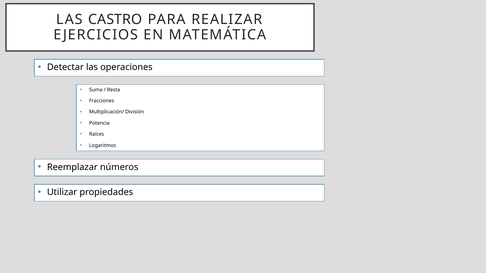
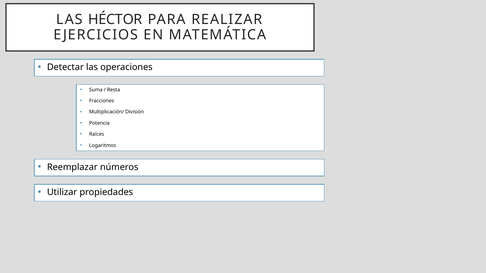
CASTRO: CASTRO -> HÉCTOR (115, 20)
